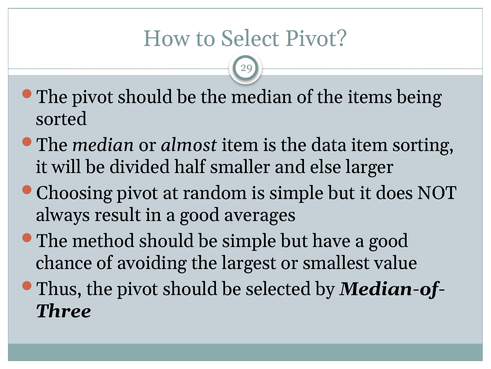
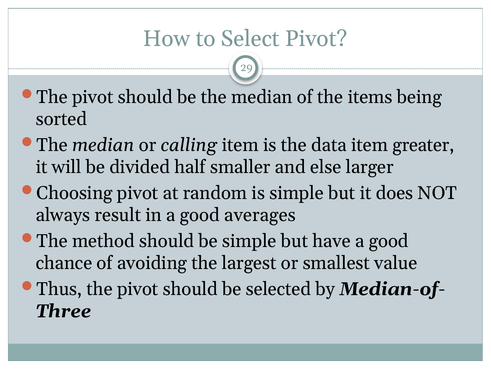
almost: almost -> calling (189, 145)
sorting: sorting -> greater (423, 145)
